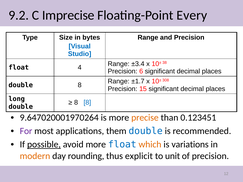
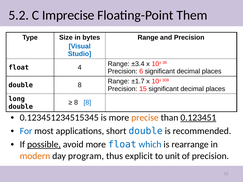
9.2: 9.2 -> 5.2 (19, 15)
Every: Every -> Them (192, 15)
9.647020001970264: 9.647020001970264 -> 0.123451234515345 (59, 118)
0.123451 underline: none -> present (198, 118)
For colour: purple -> blue (26, 131)
them: them -> short (116, 131)
which colour: orange -> blue (150, 145)
variations: variations -> rearrange (190, 145)
rounding: rounding -> program (86, 156)
